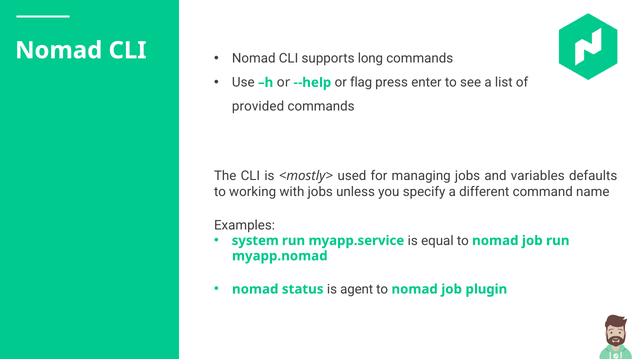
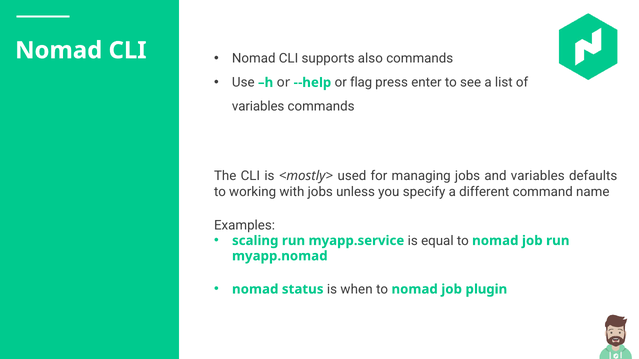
long: long -> also (370, 59)
provided: provided -> variables (258, 107)
system: system -> scaling (255, 241)
agent: agent -> when (357, 290)
